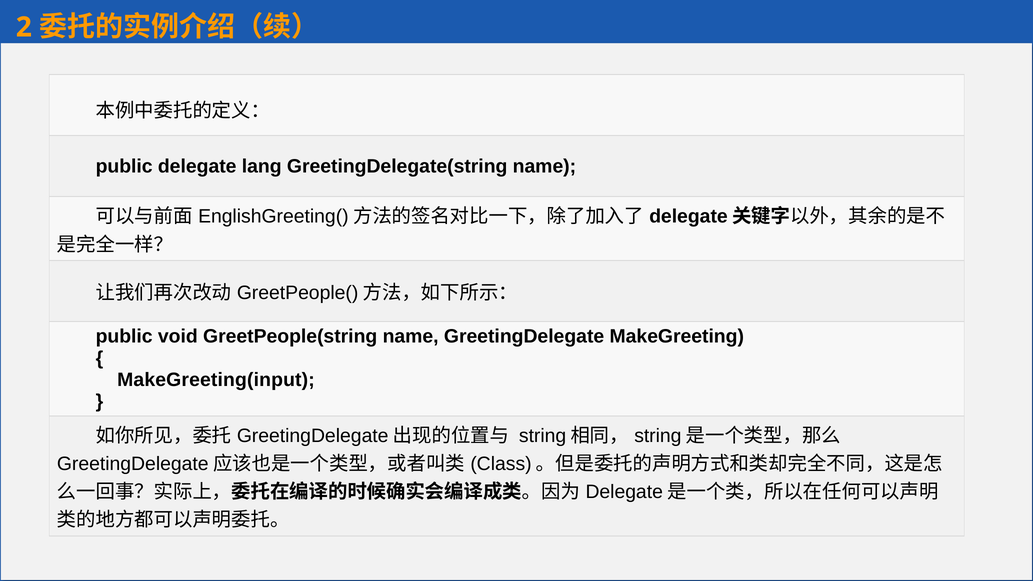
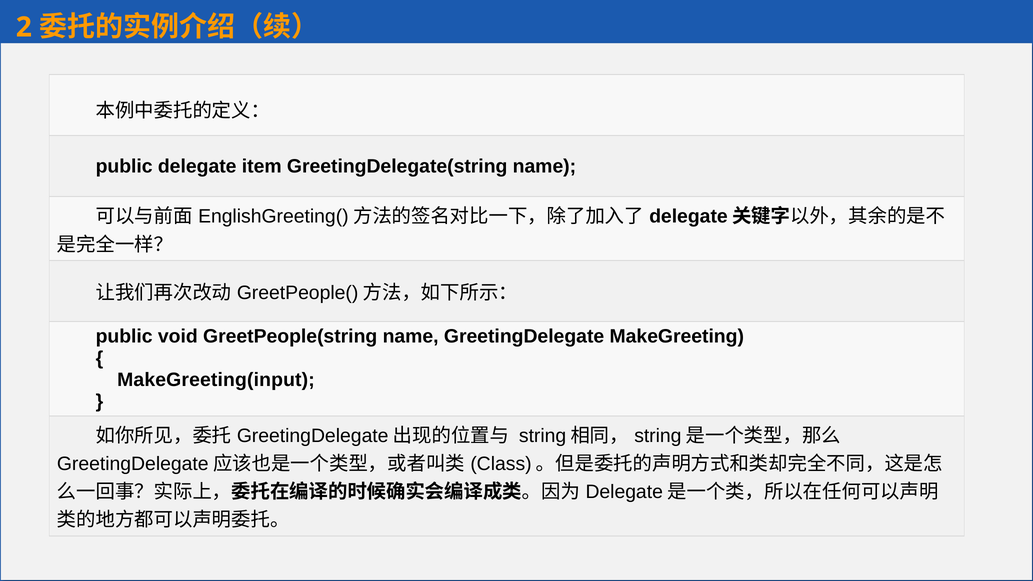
lang: lang -> item (262, 166)
